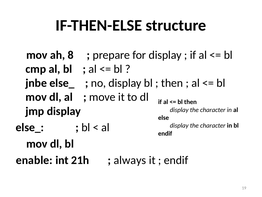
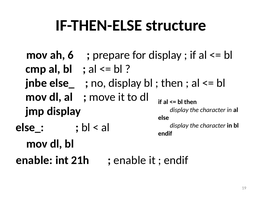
8: 8 -> 6 (71, 55)
always: always -> enable (130, 160)
